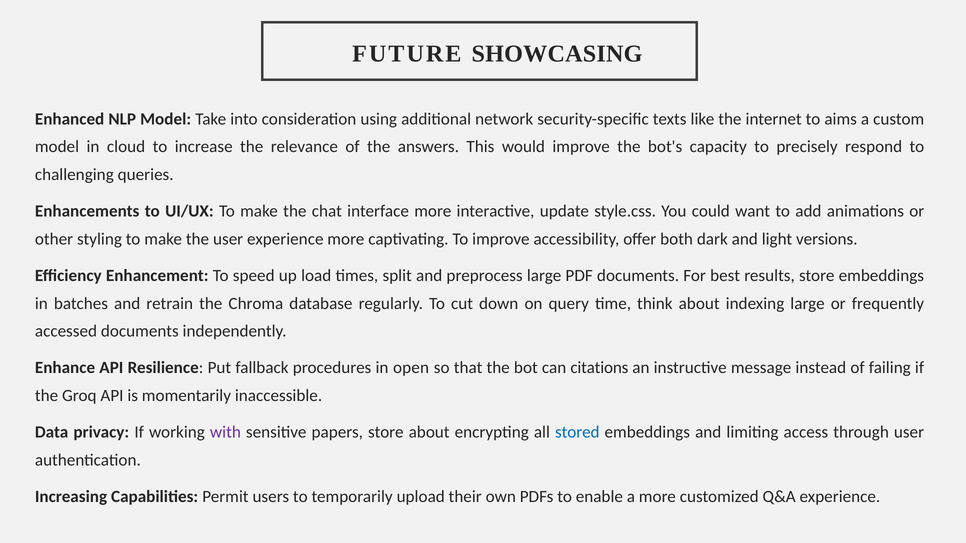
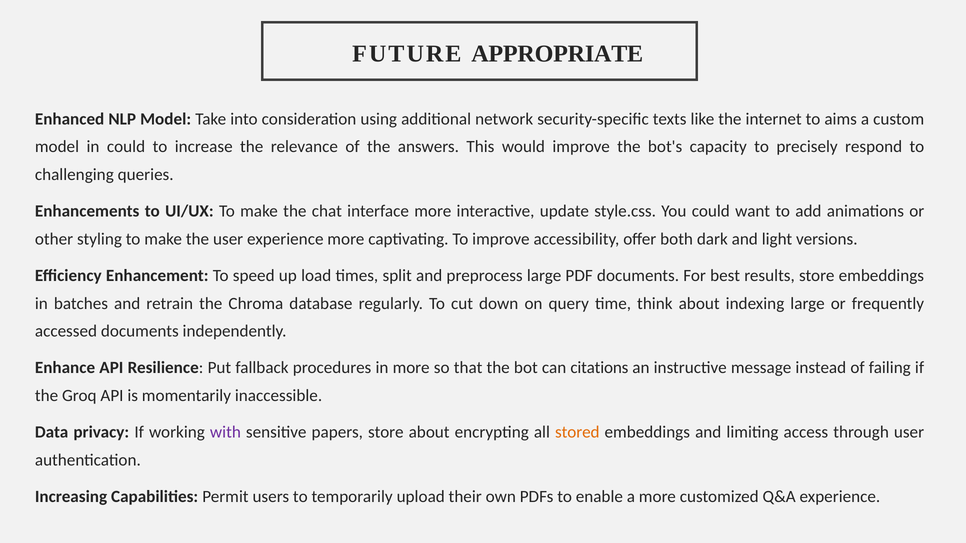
SHOWCASING: SHOWCASING -> APPROPRIATE (557, 54)
in cloud: cloud -> could (126, 147)
in open: open -> more (411, 368)
stored colour: blue -> orange (577, 433)
